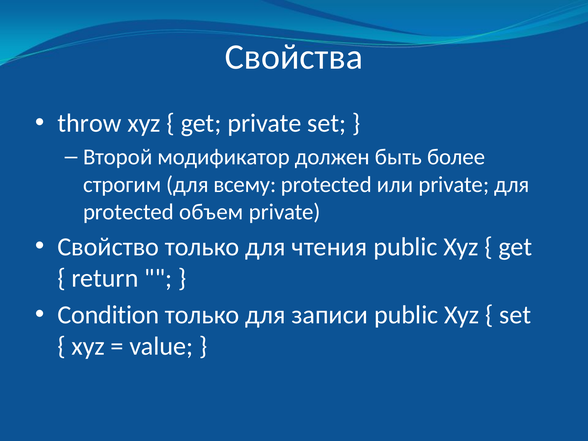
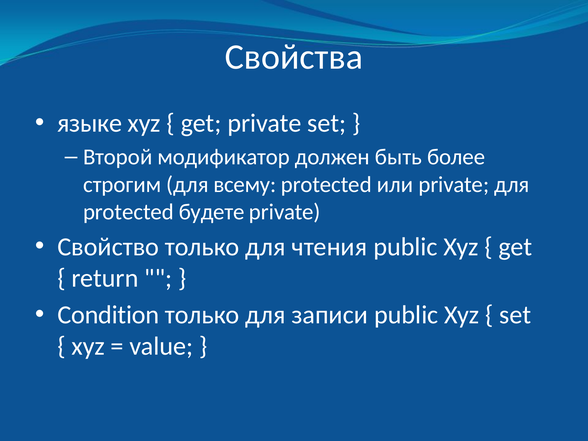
throw: throw -> языке (90, 123)
объем: объем -> будете (212, 212)
